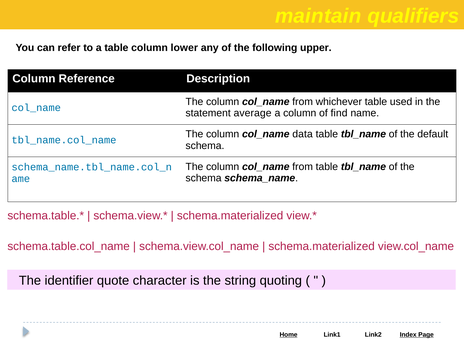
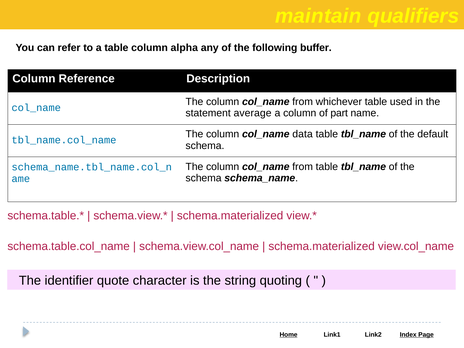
lower: lower -> alpha (184, 48)
upper: upper -> buffer (316, 48)
find: find -> part (339, 113)
